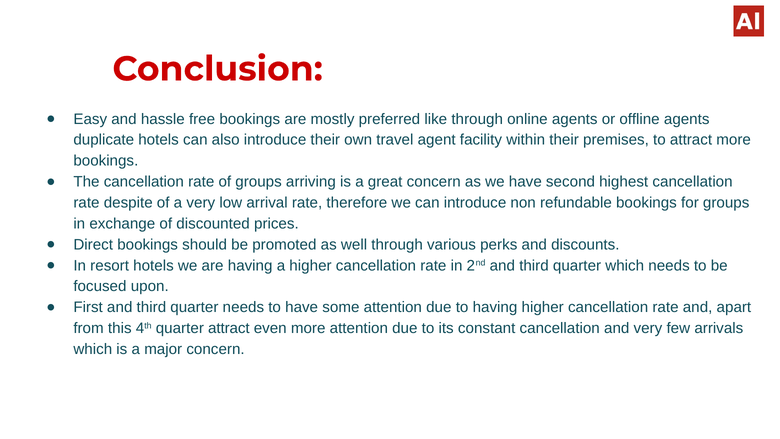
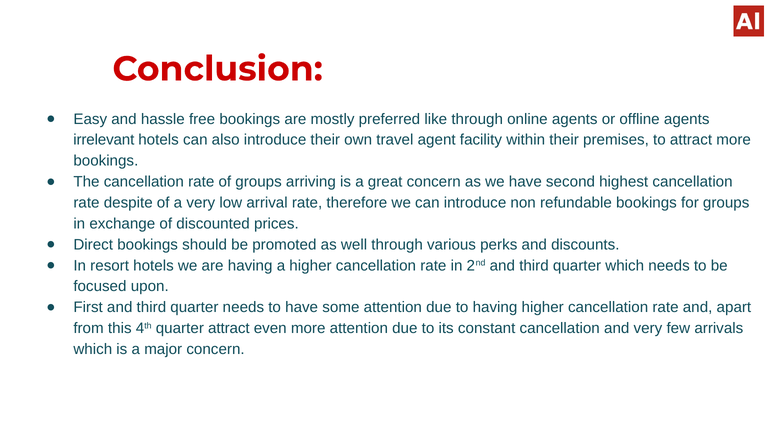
duplicate: duplicate -> irrelevant (104, 140)
